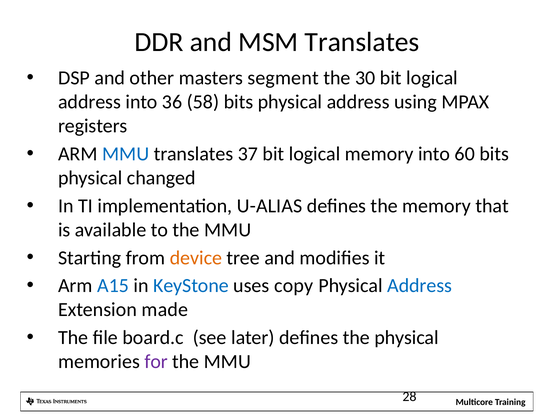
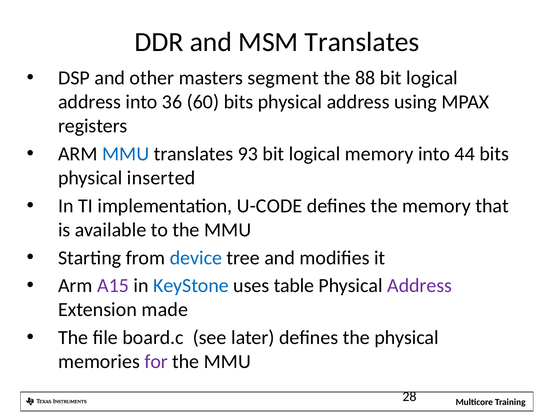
30: 30 -> 88 (365, 78)
58: 58 -> 60 (203, 102)
37: 37 -> 93 (248, 154)
60: 60 -> 44 (465, 154)
changed: changed -> inserted (161, 178)
U-ALIAS: U-ALIAS -> U-CODE (270, 206)
device colour: orange -> blue (196, 258)
A15 colour: blue -> purple (113, 286)
copy: copy -> table (294, 286)
Address colour: blue -> purple (420, 286)
